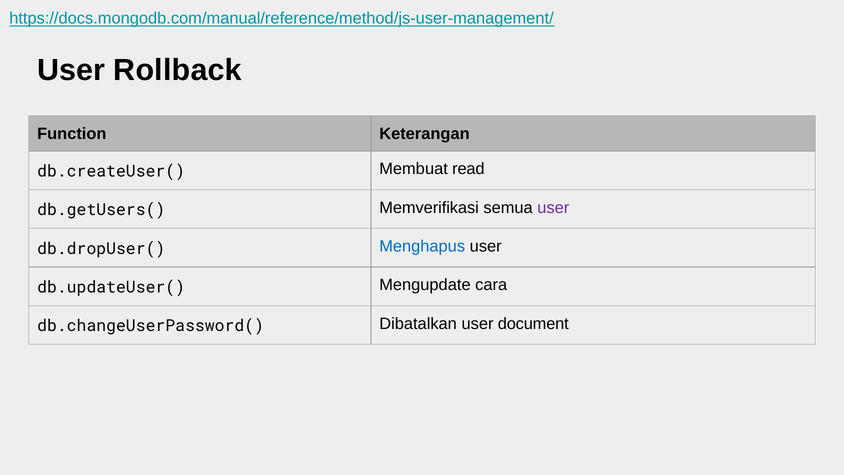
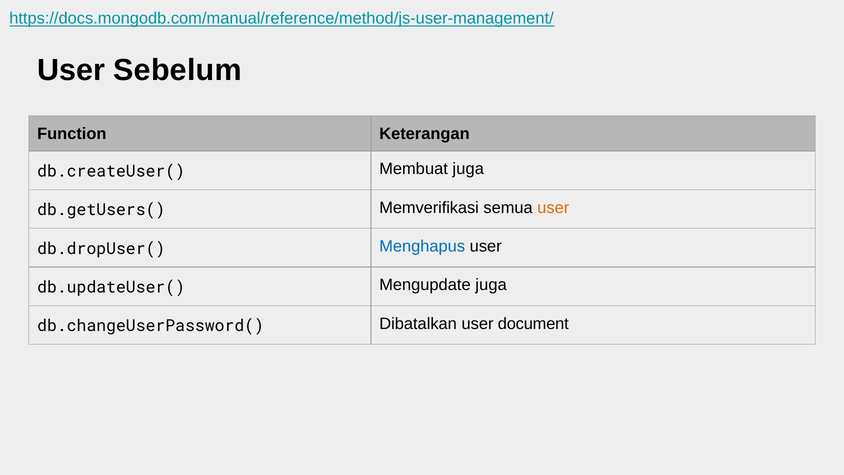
Rollback: Rollback -> Sebelum (178, 70)
Membuat read: read -> juga (468, 169)
user colour: purple -> orange (553, 208)
Mengupdate cara: cara -> juga (491, 285)
